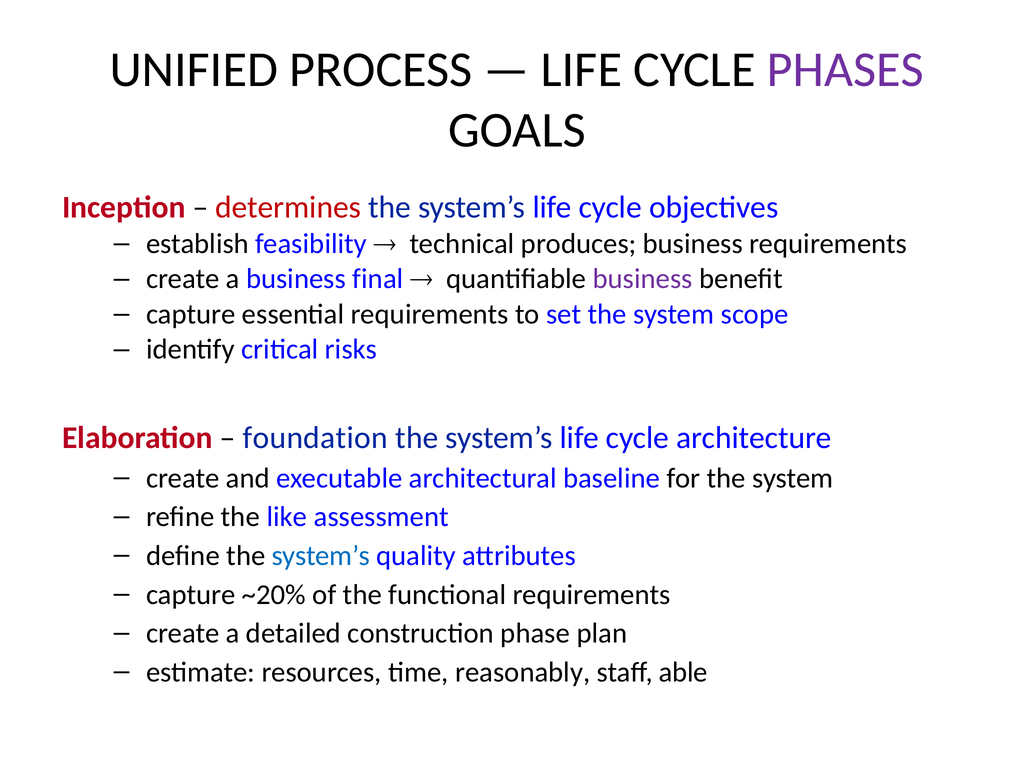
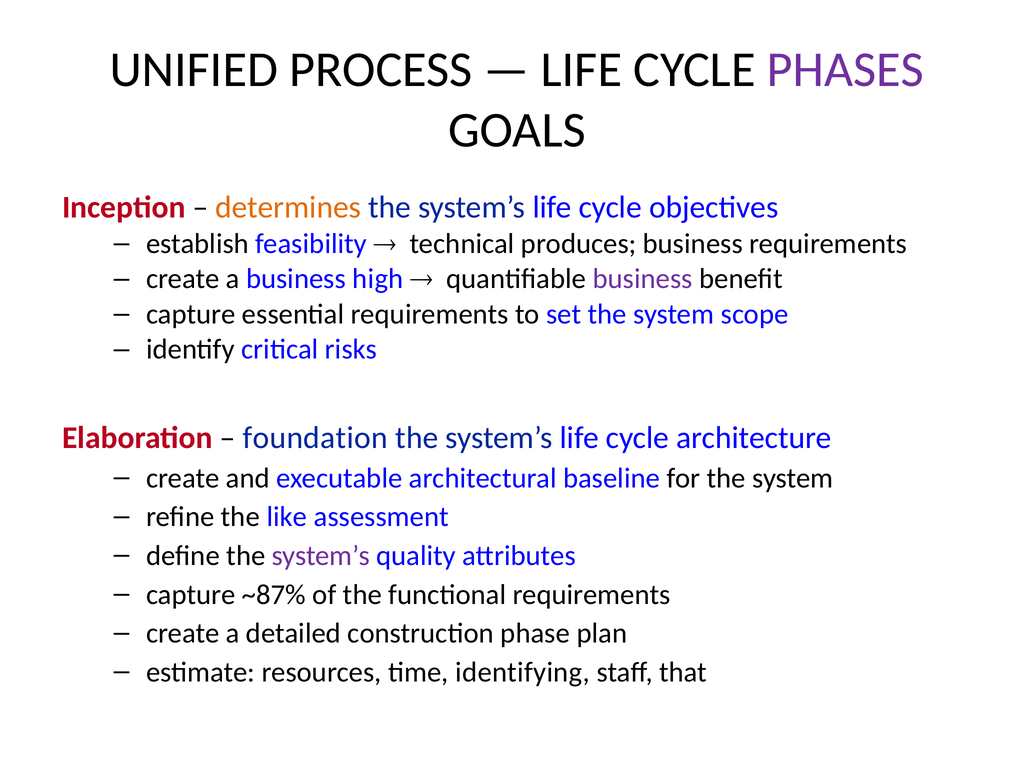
determines colour: red -> orange (288, 207)
final: final -> high (378, 279)
system’s colour: blue -> purple (321, 556)
~20%: ~20% -> ~87% (274, 595)
reasonably: reasonably -> identifying (522, 673)
able: able -> that (683, 673)
